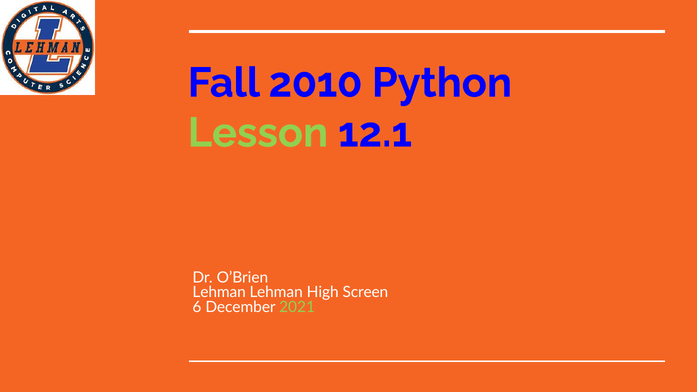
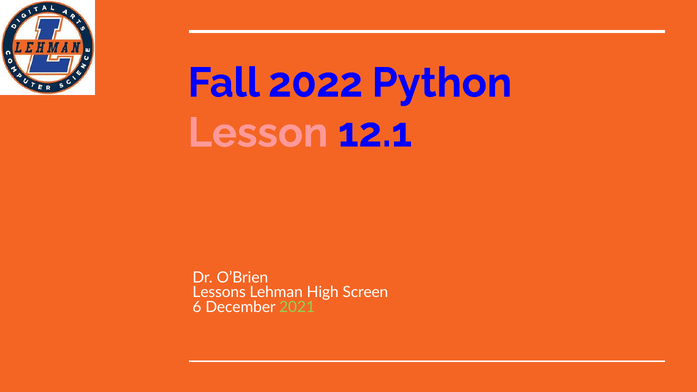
2010: 2010 -> 2022 (316, 83)
Lesson colour: light green -> pink (258, 133)
Lehman: Lehman -> Lessons (219, 292)
